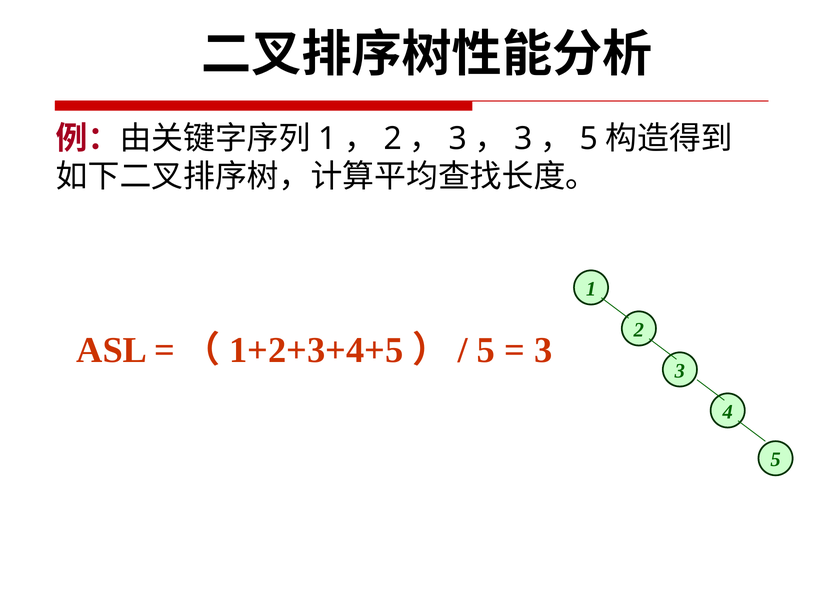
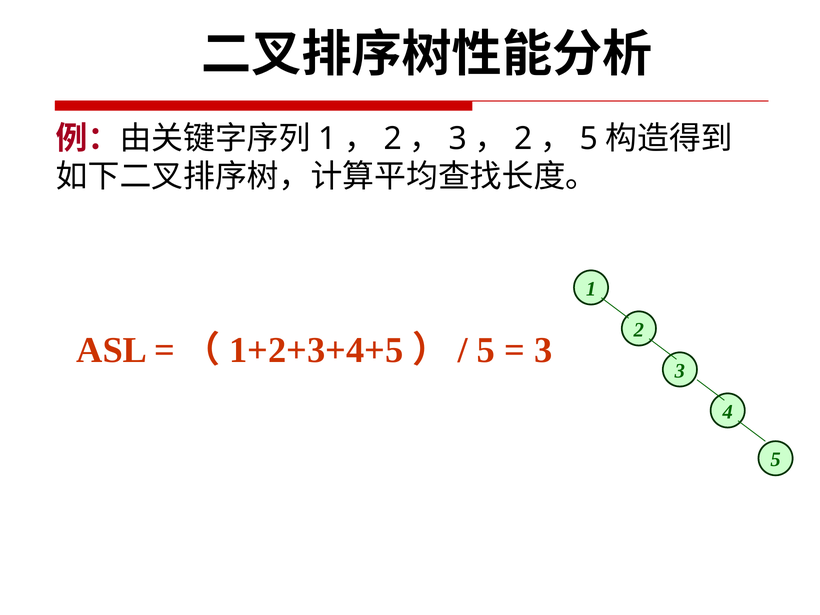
3: 3 -> 2 (523, 139)
